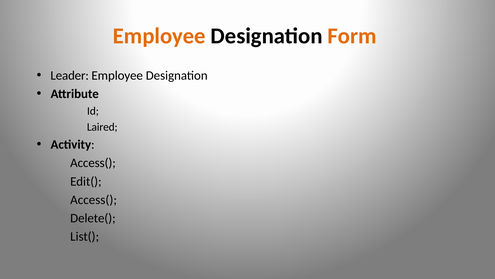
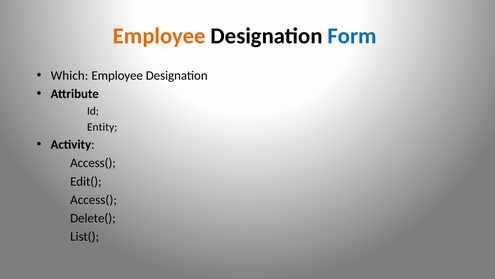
Form colour: orange -> blue (352, 36)
Leader: Leader -> Which (70, 75)
Laired: Laired -> Entity (102, 127)
